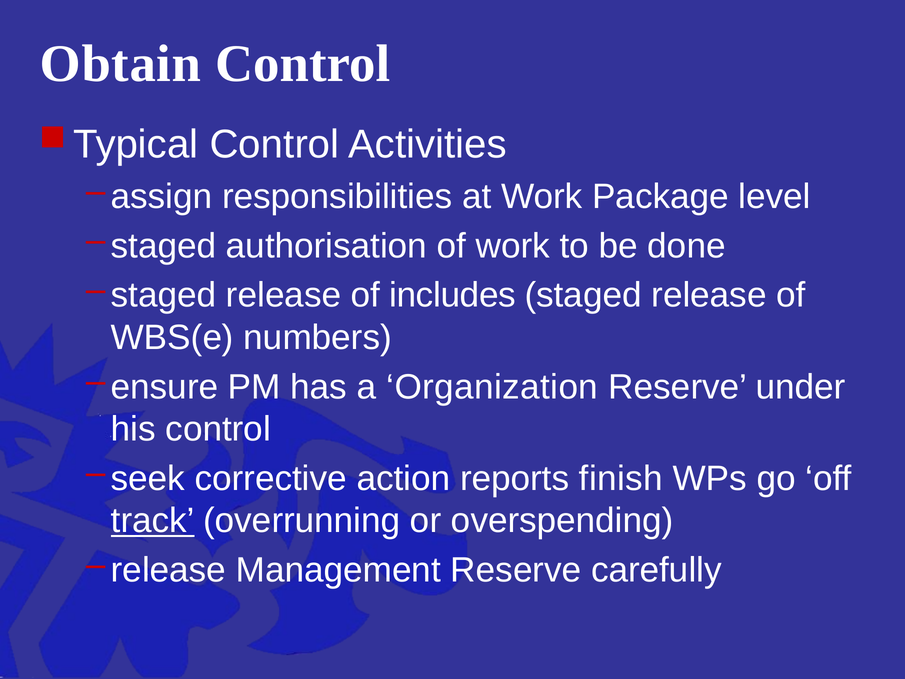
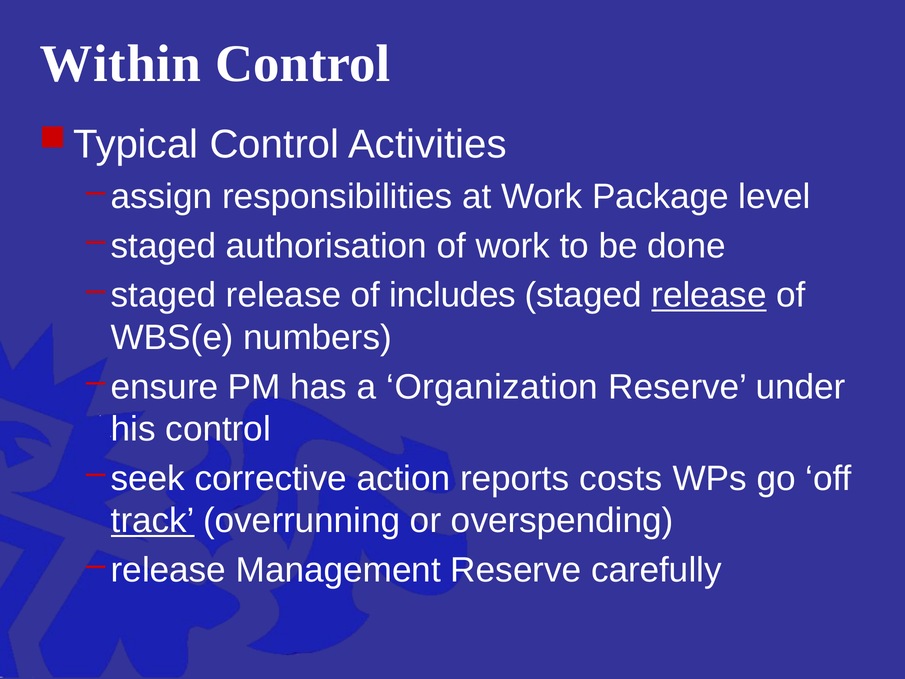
Obtain: Obtain -> Within (120, 64)
release underline: none -> present (709, 295)
finish: finish -> costs (621, 478)
